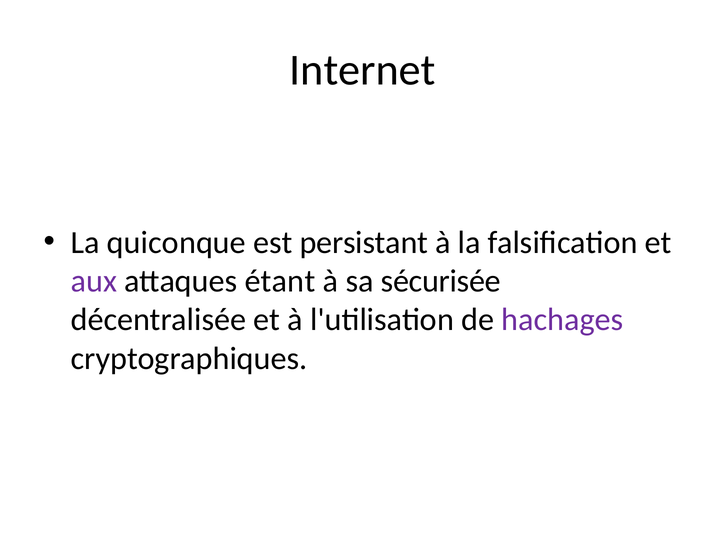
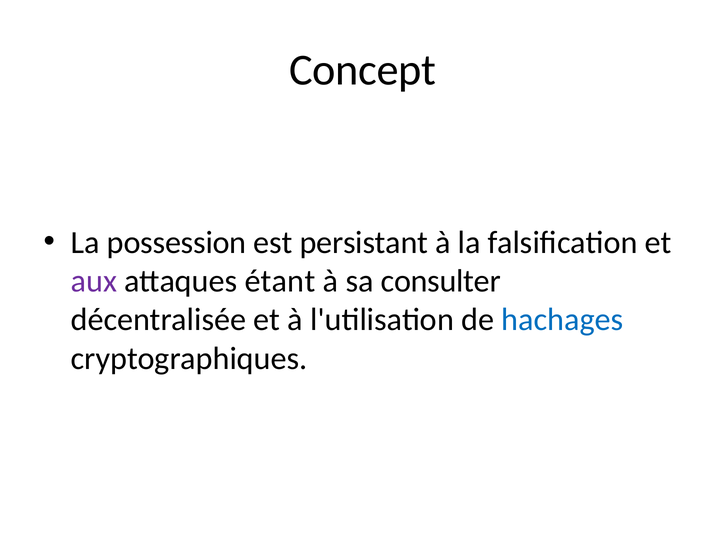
Internet: Internet -> Concept (363, 70)
quiconque: quiconque -> possession (177, 242)
sécurisée: sécurisée -> consulter (441, 281)
hachages colour: purple -> blue (562, 320)
